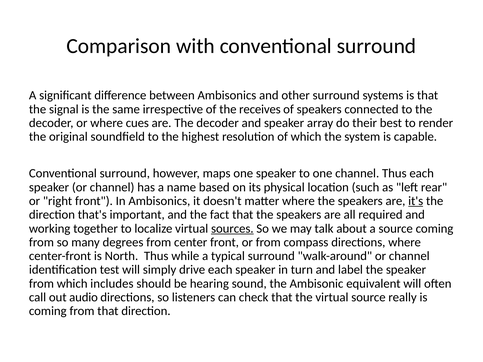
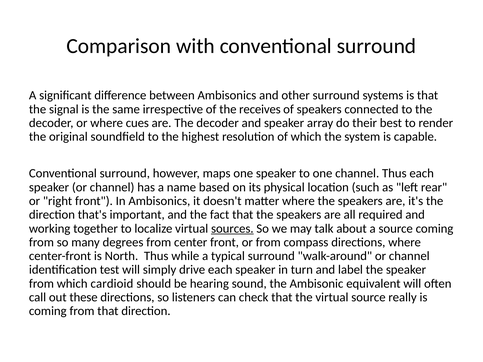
it's underline: present -> none (416, 201)
includes: includes -> cardioid (112, 284)
audio: audio -> these (84, 297)
